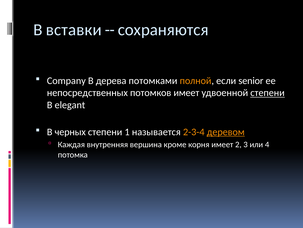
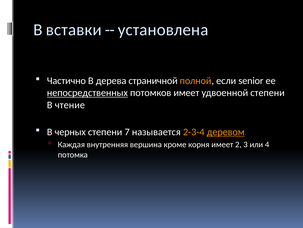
сохраняются: сохраняются -> установлена (163, 30)
Company: Company -> Частично (66, 80)
потомками: потомками -> страничной (153, 80)
непосредственных underline: none -> present (87, 93)
степени underline: present -> none (268, 93)
elegant: elegant -> чтение (70, 105)
1: 1 -> 7 (127, 132)
